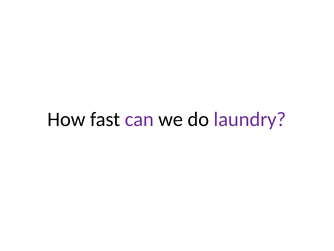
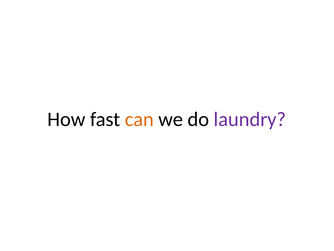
can colour: purple -> orange (139, 119)
